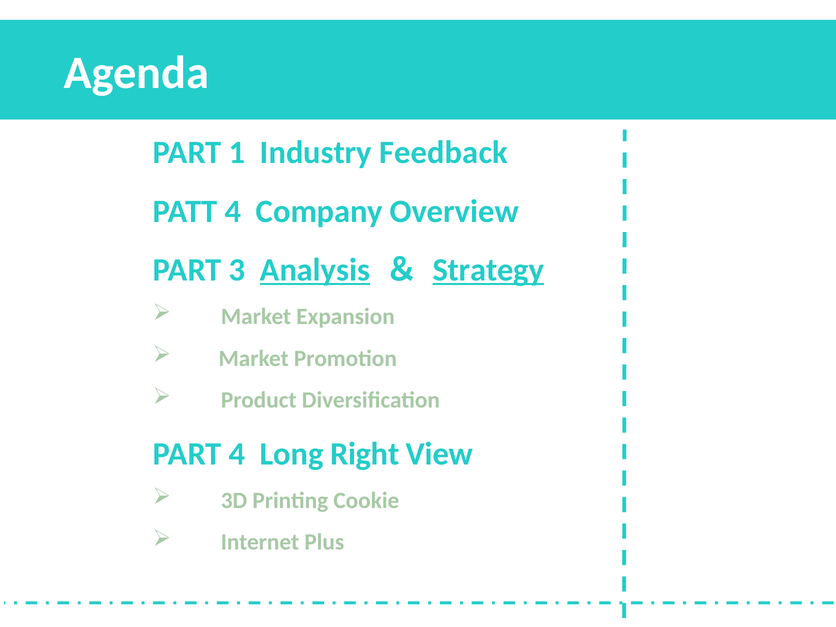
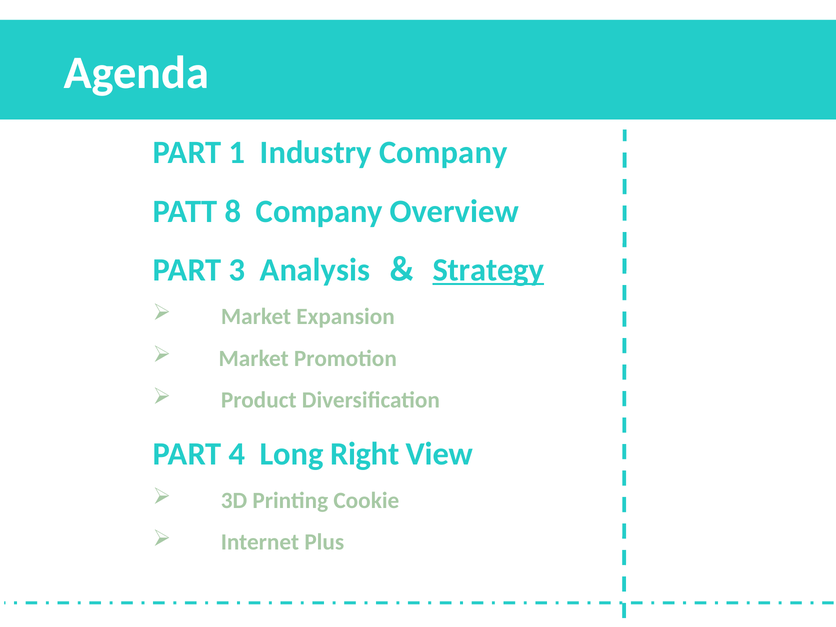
Industry Feedback: Feedback -> Company (443, 153)
PATT 4: 4 -> 8 (233, 211)
Analysis underline: present -> none (315, 270)
